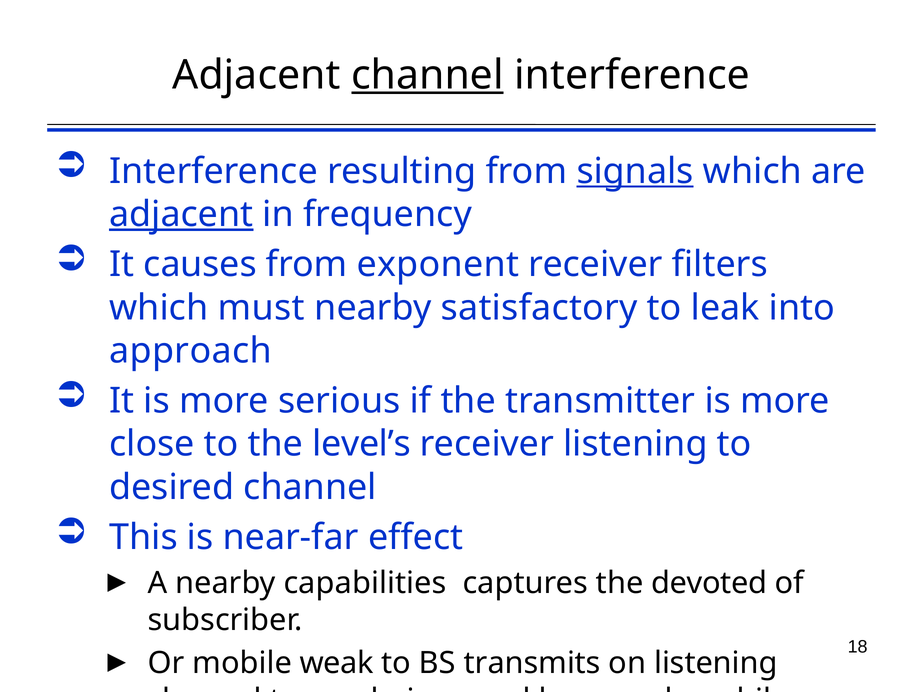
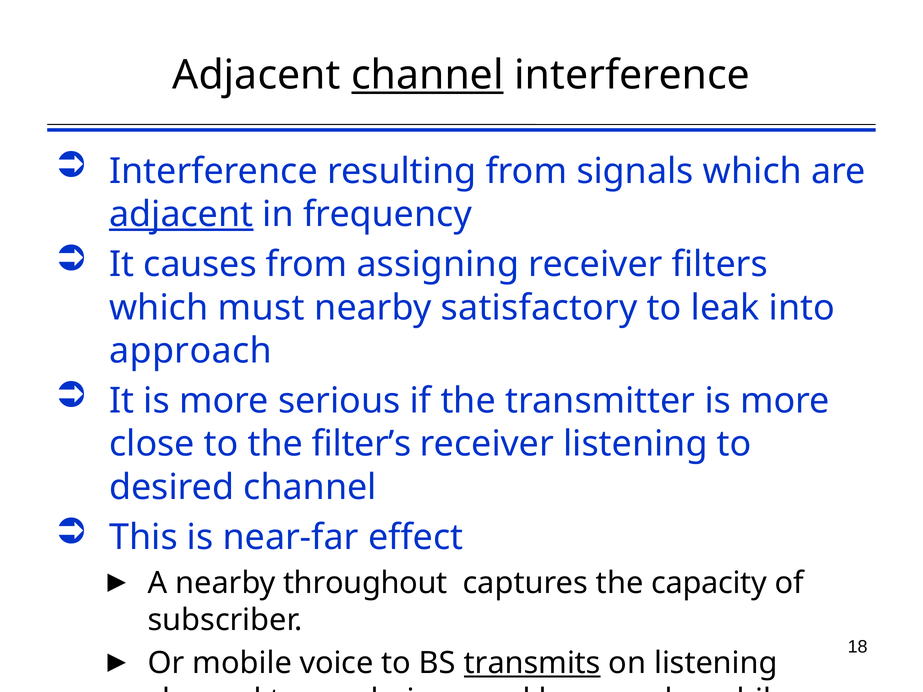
signals underline: present -> none (635, 171)
exponent: exponent -> assigning (438, 265)
level’s: level’s -> filter’s (362, 444)
capabilities: capabilities -> throughout (365, 583)
devoted: devoted -> capacity (709, 583)
mobile weak: weak -> voice (337, 663)
transmits underline: none -> present (532, 663)
